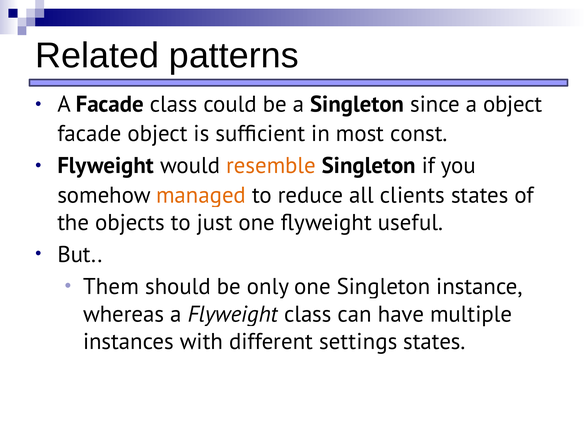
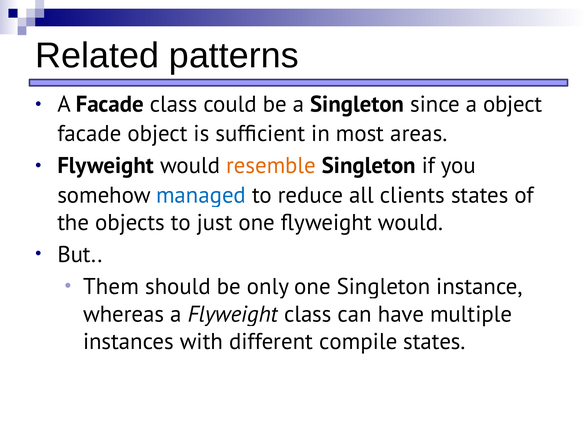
const: const -> areas (419, 134)
managed colour: orange -> blue (201, 195)
one flyweight useful: useful -> would (410, 223)
settings: settings -> compile (358, 342)
